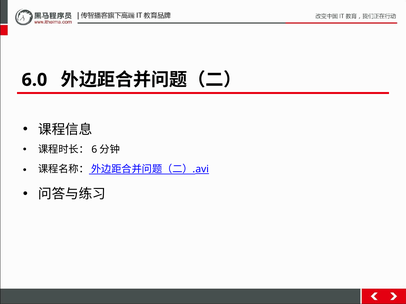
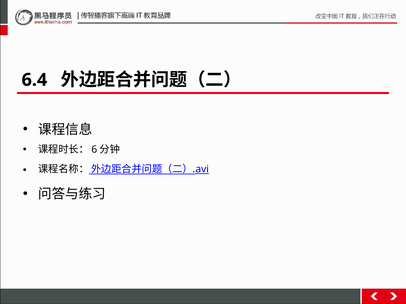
6.0: 6.0 -> 6.4 (34, 80)
